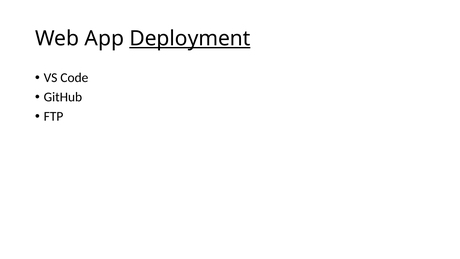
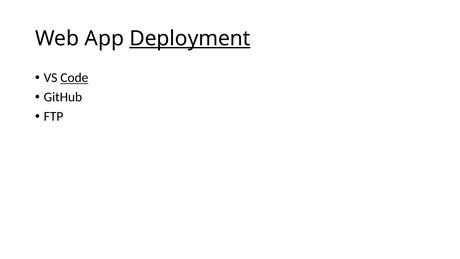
Code underline: none -> present (74, 78)
